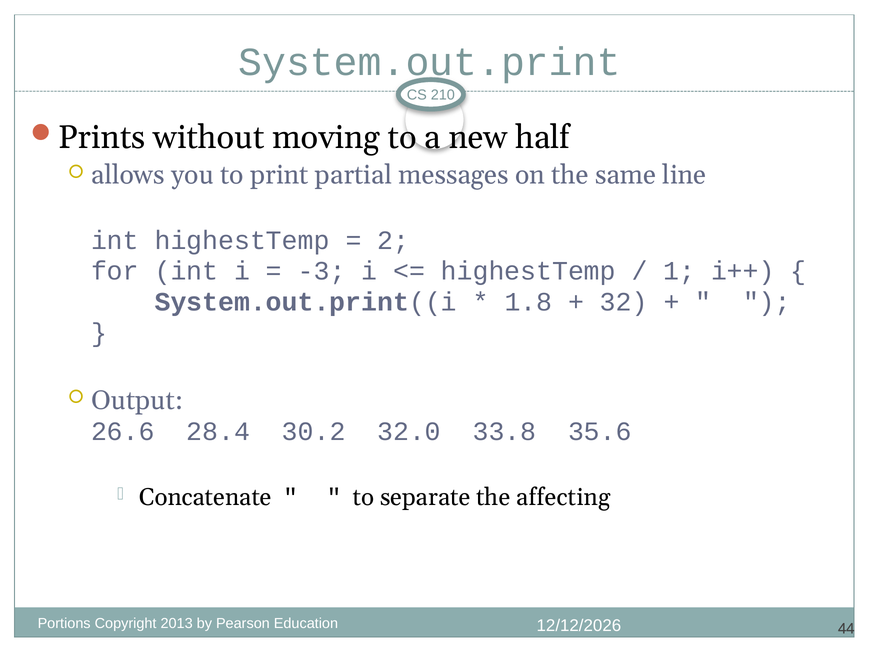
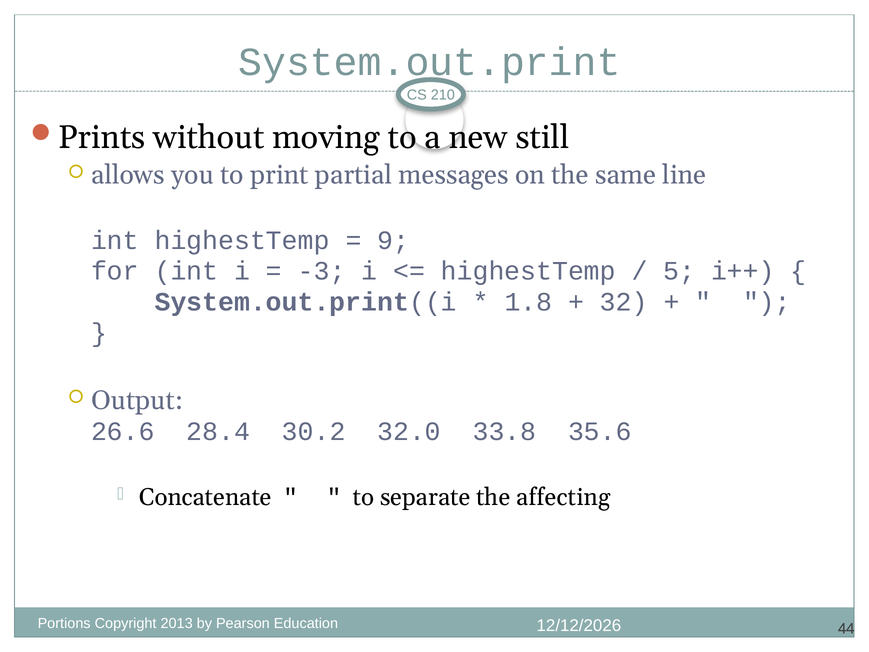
half: half -> still (542, 138)
2: 2 -> 9 (393, 240)
1: 1 -> 5 (679, 271)
